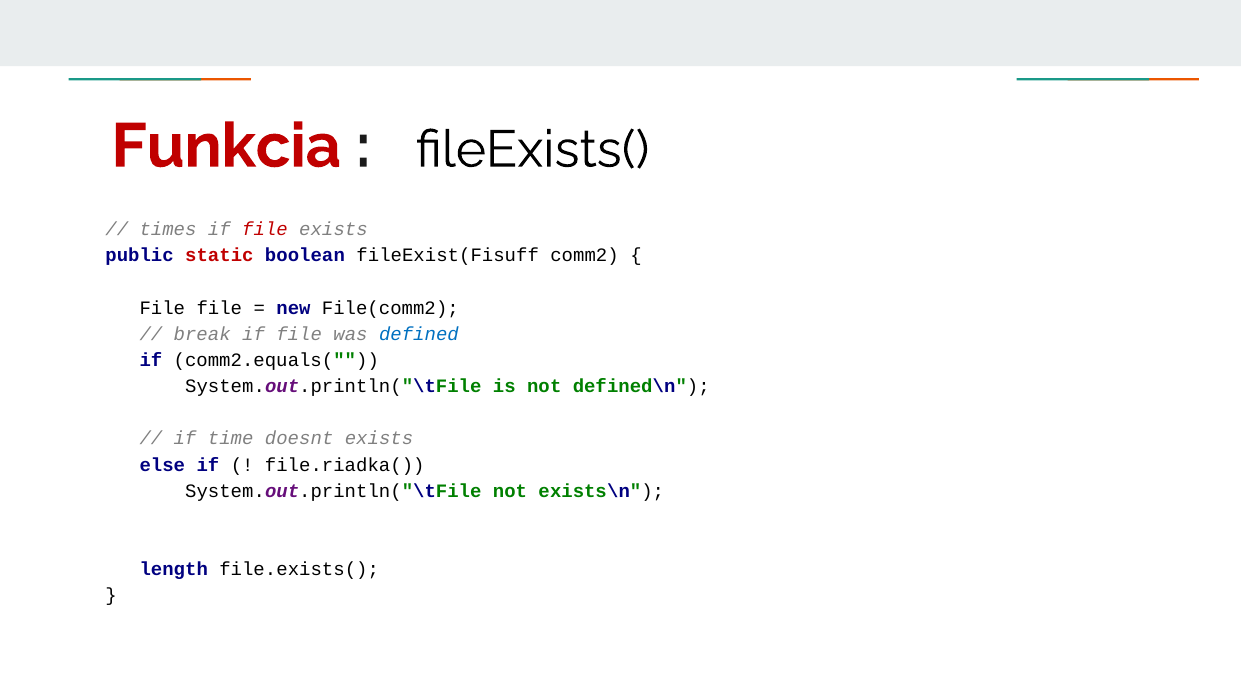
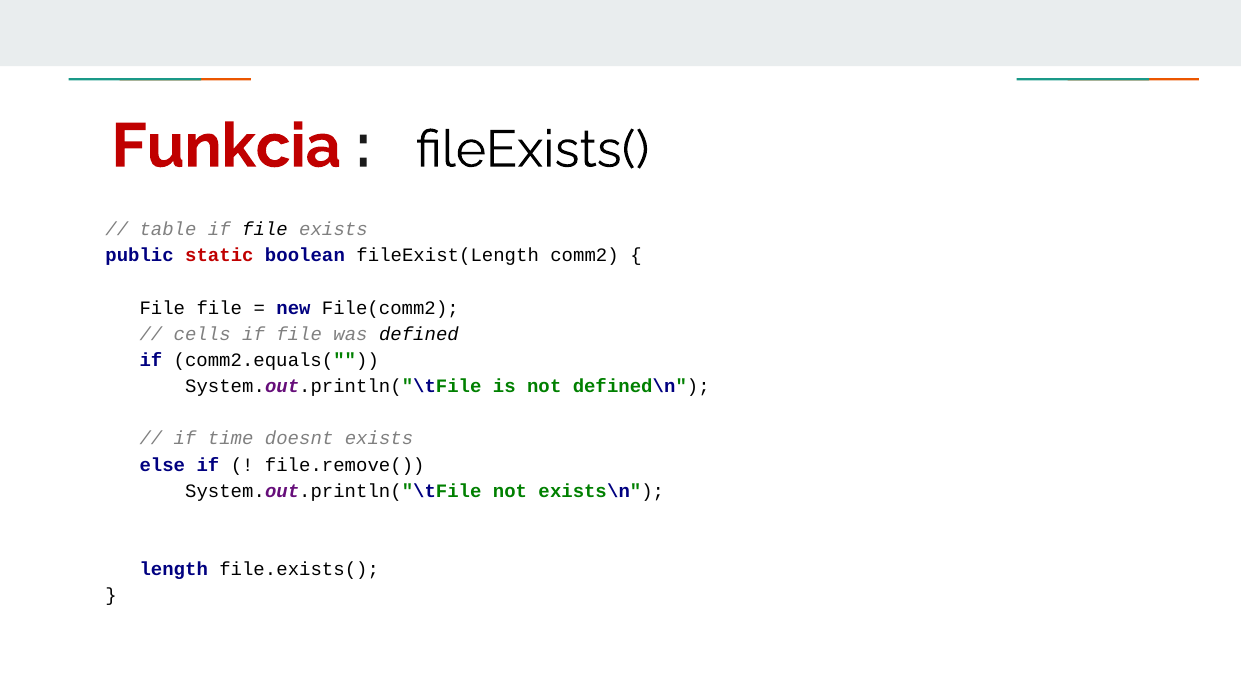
times: times -> table (168, 230)
file colour: red -> black (265, 230)
fileExist(Fisuff: fileExist(Fisuff -> fileExist(Length (448, 256)
break: break -> cells (202, 334)
defined colour: blue -> black (419, 334)
file.riadka(: file.riadka( -> file.remove( (345, 465)
